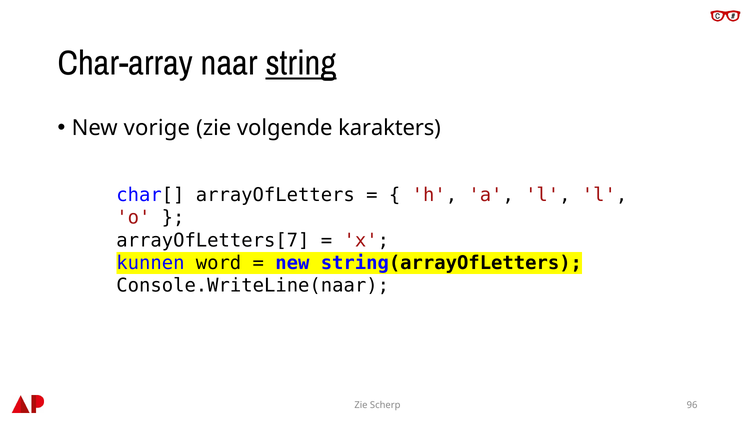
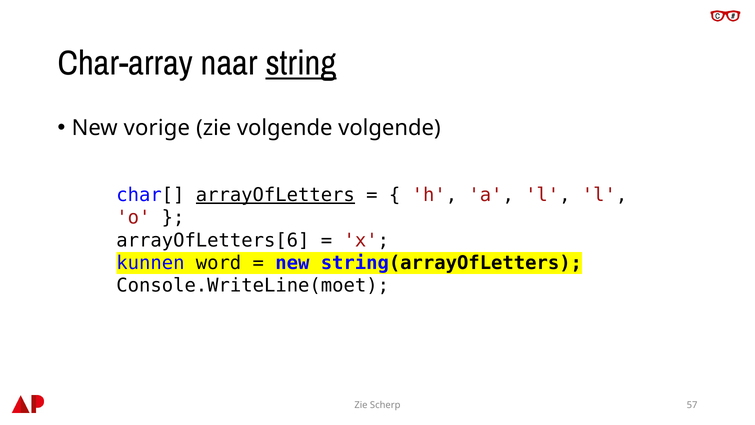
volgende karakters: karakters -> volgende (389, 128)
arrayOfLetters underline: none -> present (275, 195)
arrayOfLetters[7: arrayOfLetters[7 -> arrayOfLetters[6 (213, 240)
Console.WriteLine(naar: Console.WriteLine(naar -> Console.WriteLine(moet (253, 286)
96: 96 -> 57 (692, 405)
